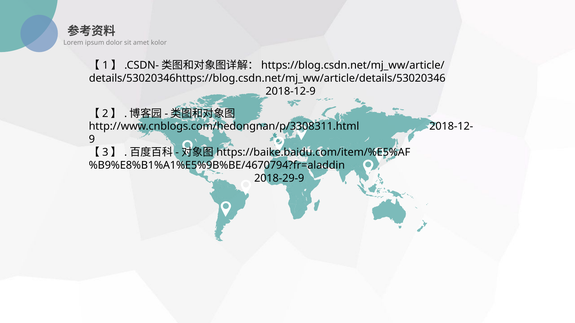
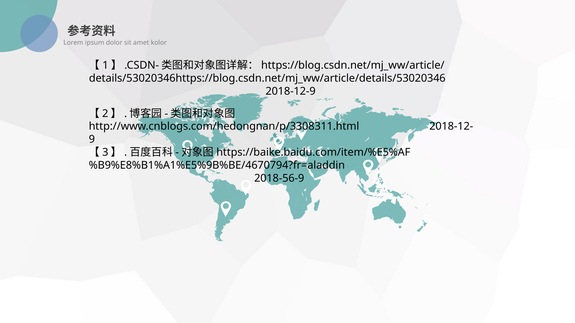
2018-29-9: 2018-29-9 -> 2018-56-9 (279, 178)
